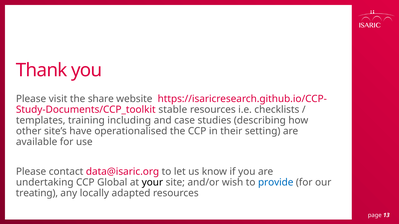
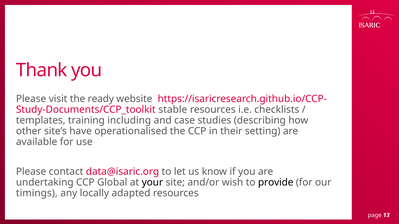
share: share -> ready (101, 99)
provide colour: blue -> black (276, 183)
treating: treating -> timings (37, 194)
